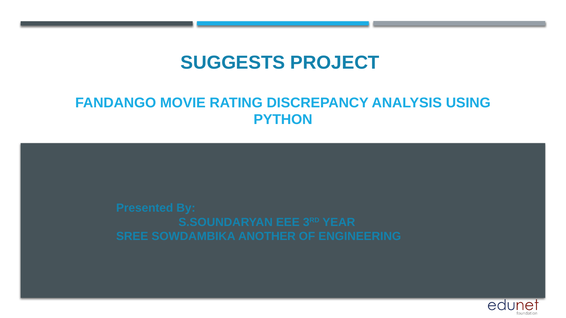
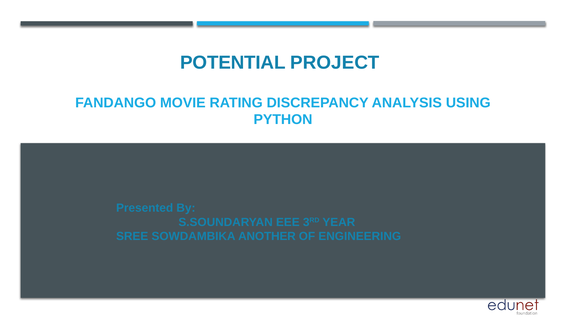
SUGGESTS: SUGGESTS -> POTENTIAL (233, 63)
